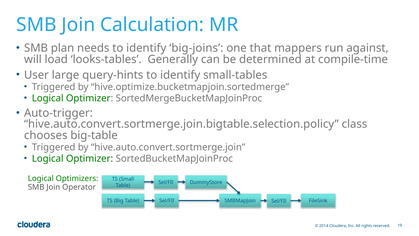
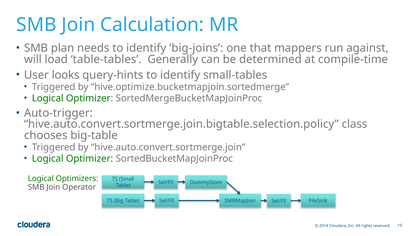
looks-tables: looks-tables -> table-tables (106, 59)
large: large -> looks (66, 75)
